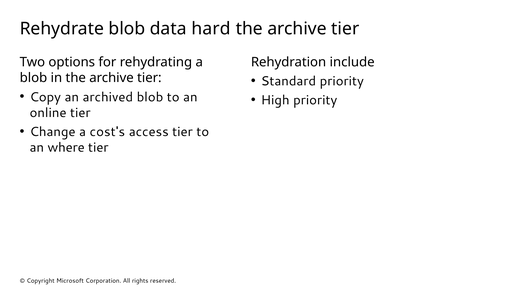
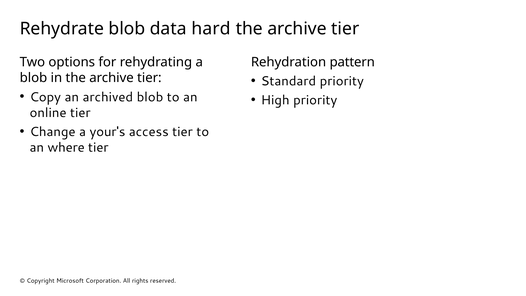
include: include -> pattern (352, 62)
cost's: cost's -> your's (107, 132)
